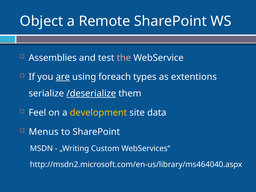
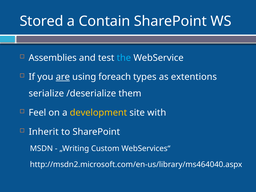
Object: Object -> Stored (42, 21)
Remote: Remote -> Contain (104, 21)
the colour: pink -> light blue (124, 58)
/deserialize underline: present -> none (91, 94)
data: data -> with (157, 113)
Menus: Menus -> Inherit (44, 132)
